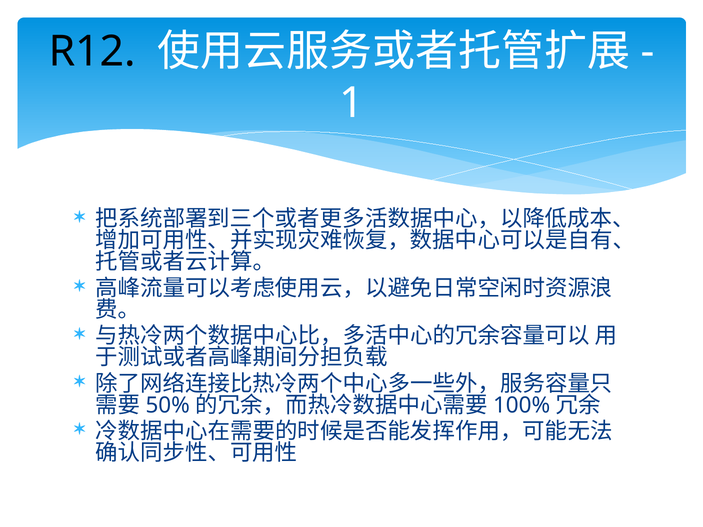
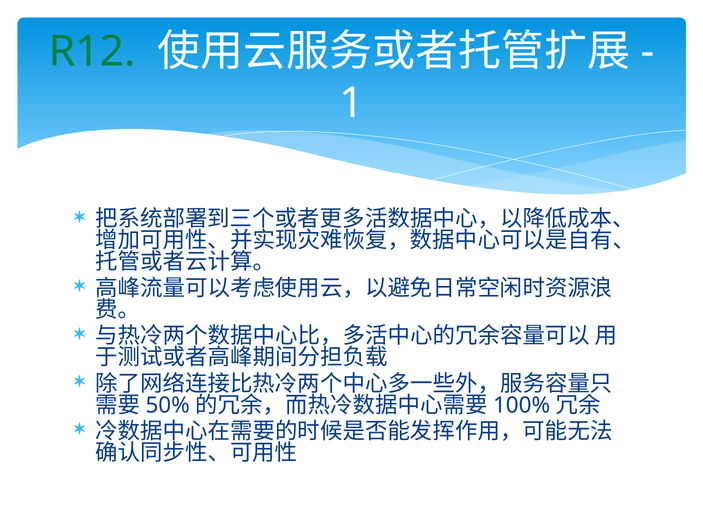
R12 colour: black -> green (92, 51)
